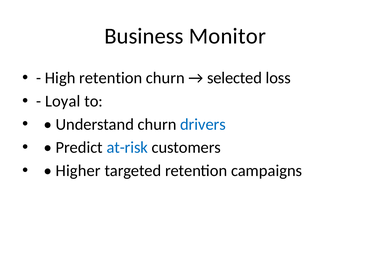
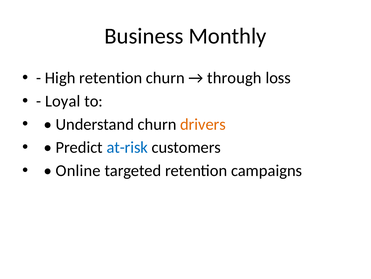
Monitor: Monitor -> Monthly (228, 36)
selected: selected -> through (234, 78)
drivers colour: blue -> orange (203, 124)
Higher: Higher -> Online (78, 170)
